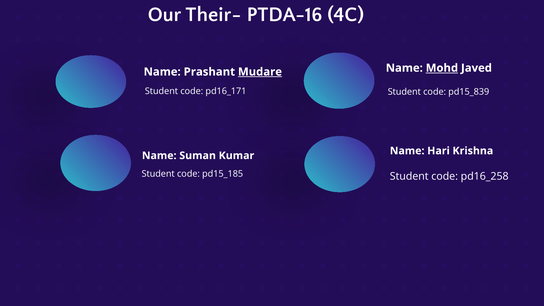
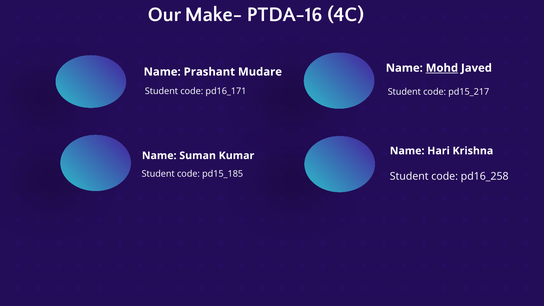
Their-: Their- -> Make- (214, 14)
Mudare underline: present -> none (260, 72)
pd15_839: pd15_839 -> pd15_217 (469, 92)
